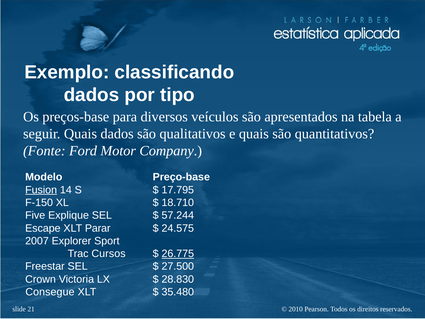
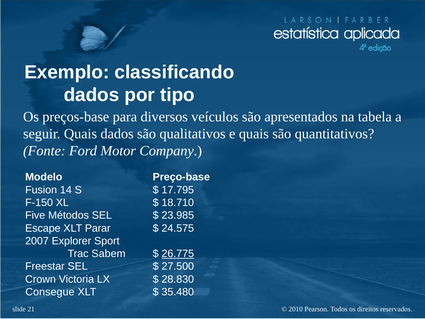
Fusion underline: present -> none (41, 190)
Explique: Explique -> Métodos (69, 215)
57.244: 57.244 -> 23.985 (178, 215)
Cursos: Cursos -> Sabem (109, 253)
